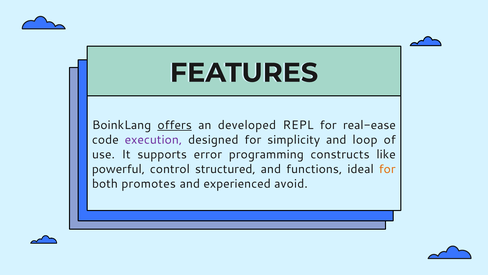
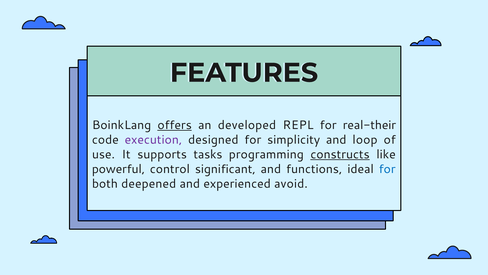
real-ease: real-ease -> real-their (369, 125)
error: error -> tasks (208, 154)
constructs underline: none -> present (340, 154)
structured: structured -> significant (225, 169)
for colour: orange -> blue (387, 169)
promotes: promotes -> deepened (149, 183)
